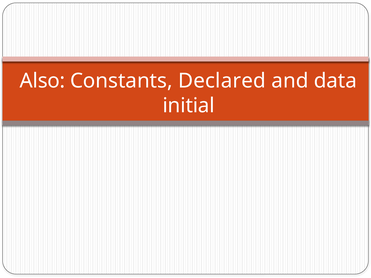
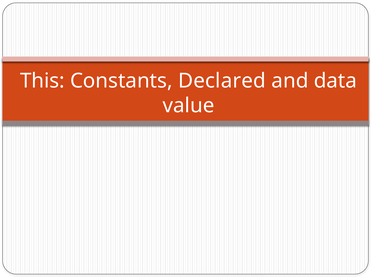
Also: Also -> This (42, 81)
initial: initial -> value (189, 106)
